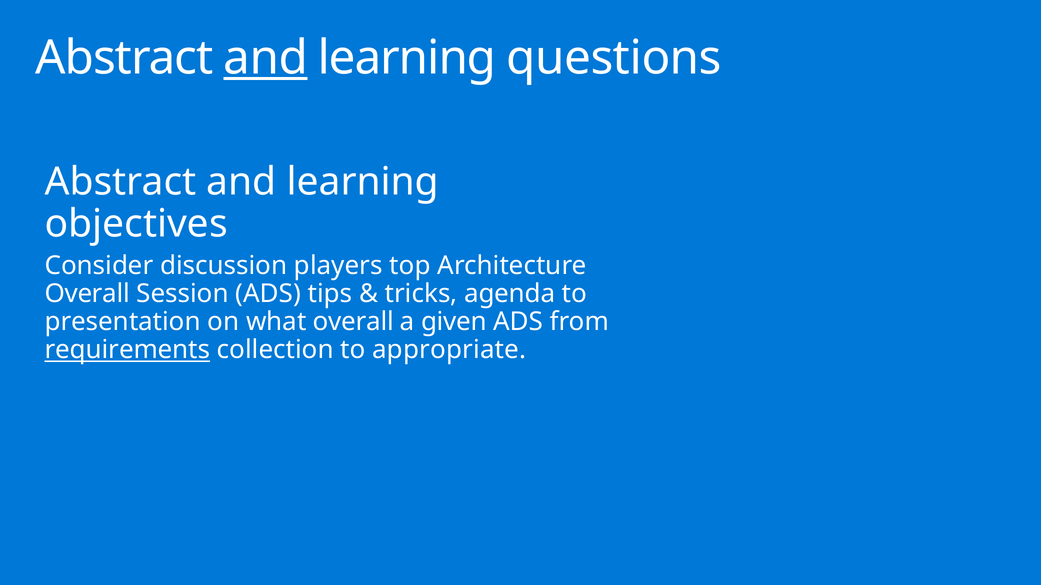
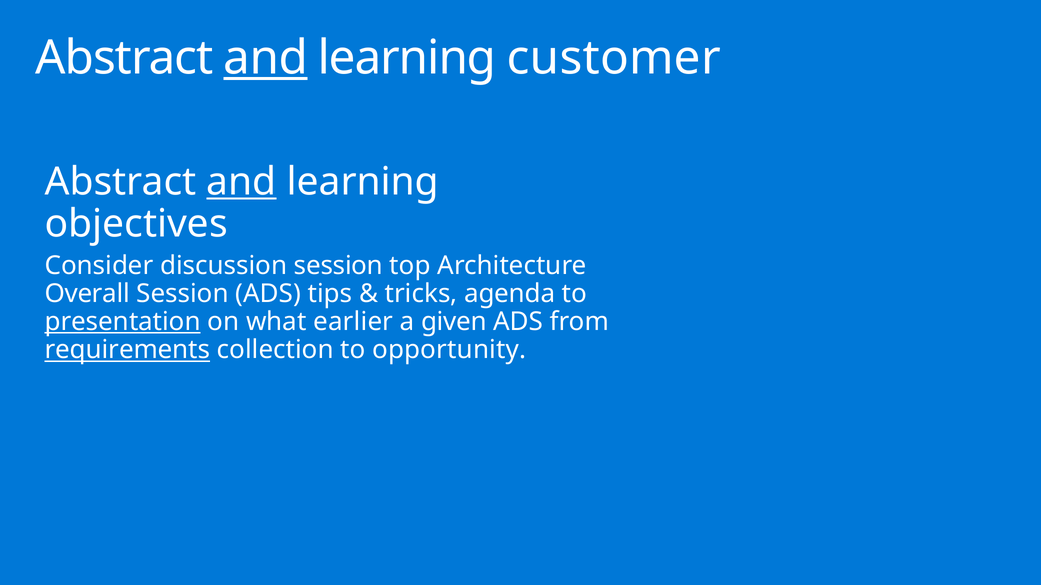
questions: questions -> customer (614, 58)
and underline: none -> present (241, 182)
discussion players: players -> session (339, 266)
presentation underline: none -> present (123, 322)
what overall: overall -> earlier (353, 322)
appropriate: appropriate -> opportunity (449, 350)
